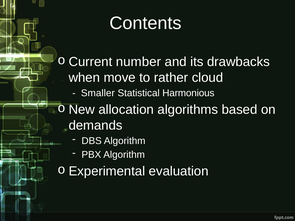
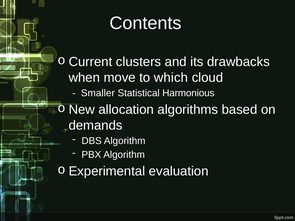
number: number -> clusters (139, 62)
rather: rather -> which (171, 78)
